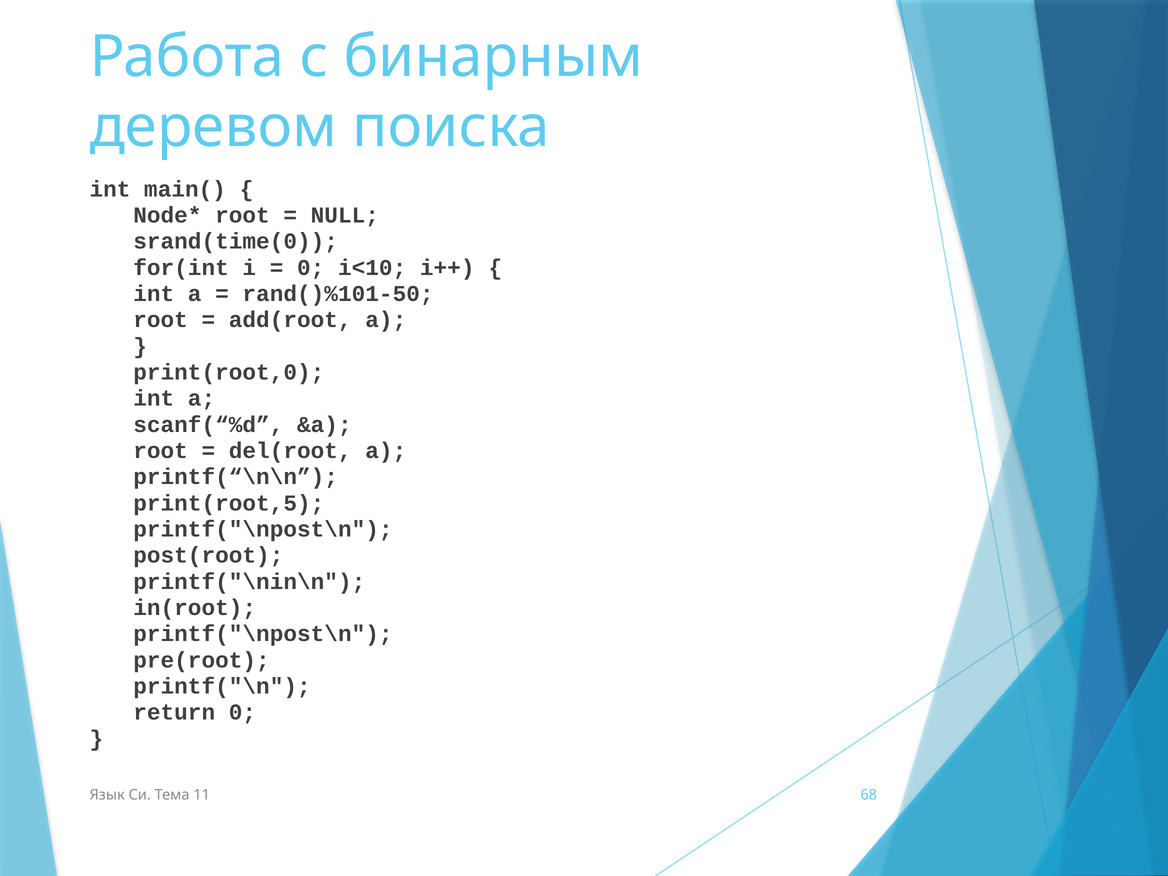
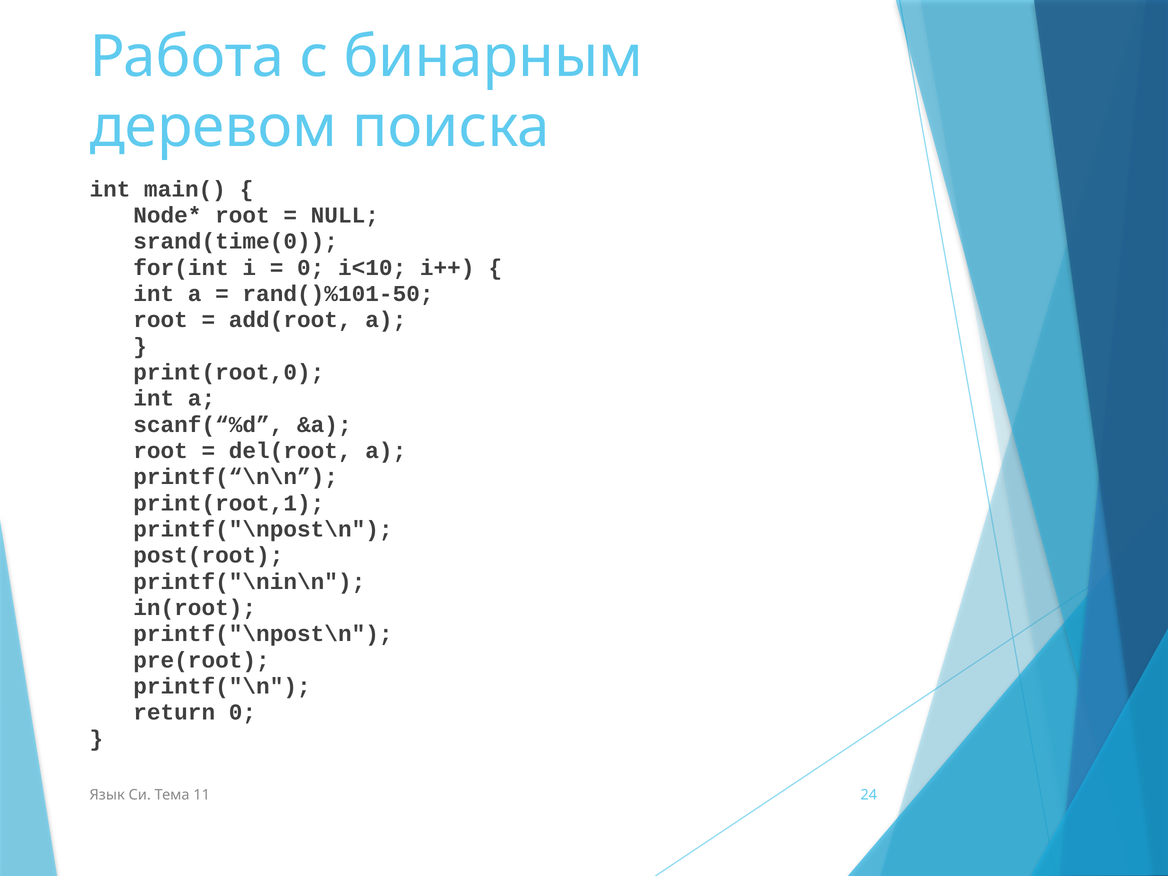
print(root,5: print(root,5 -> print(root,1 (229, 503)
68: 68 -> 24 (869, 795)
